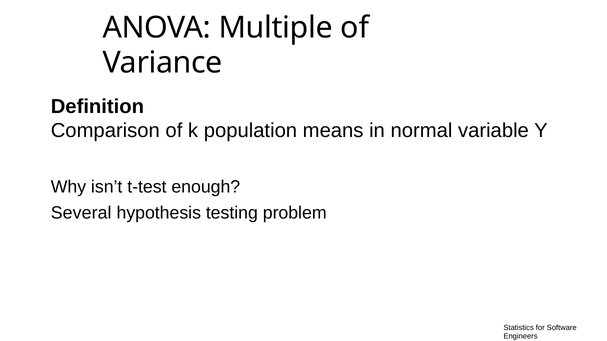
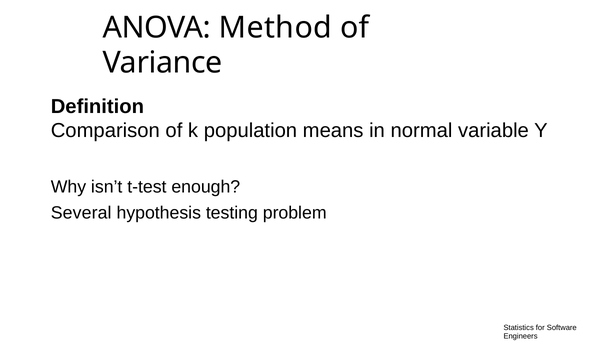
Multiple: Multiple -> Method (275, 28)
